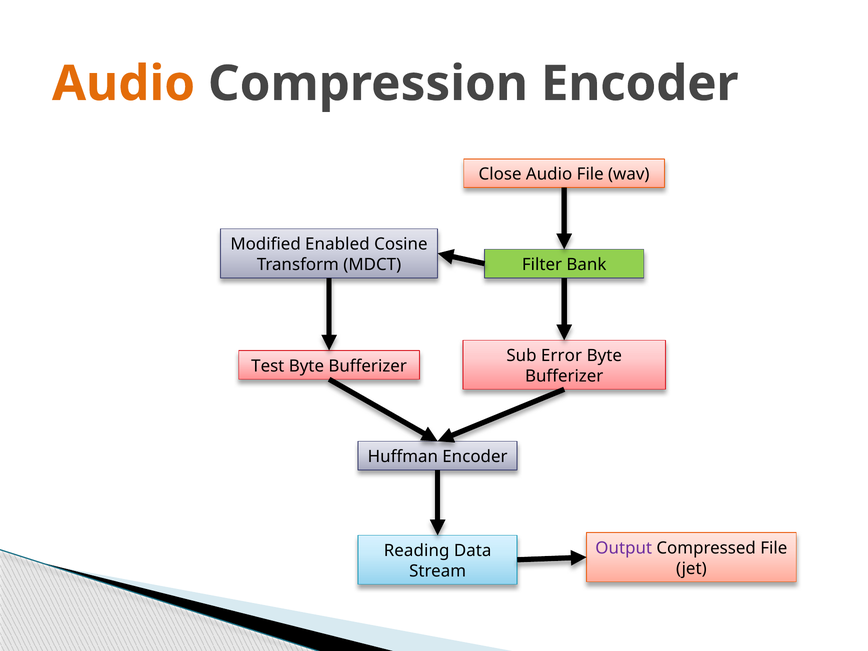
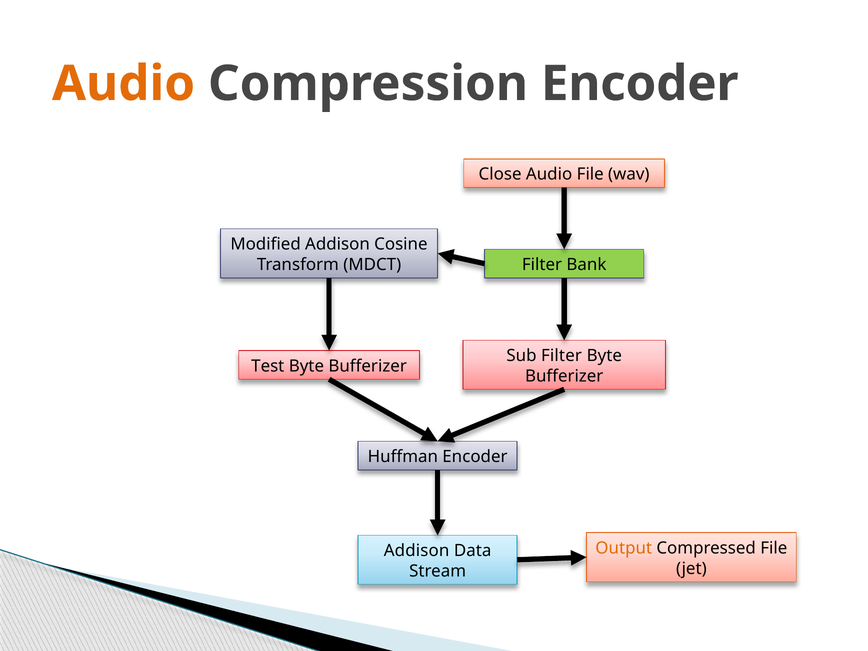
Modified Enabled: Enabled -> Addison (337, 244)
Sub Error: Error -> Filter (561, 356)
Output colour: purple -> orange (624, 548)
Reading: Reading -> Addison (417, 551)
